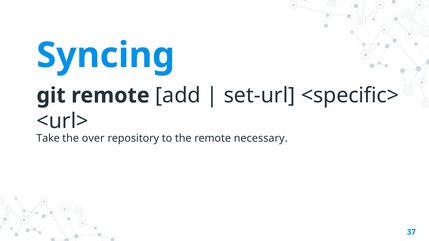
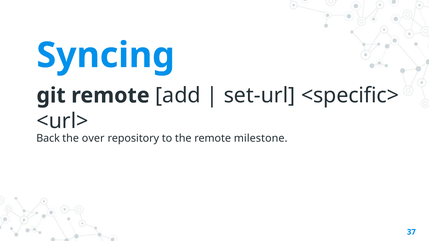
Take: Take -> Back (48, 138)
necessary: necessary -> milestone (261, 138)
